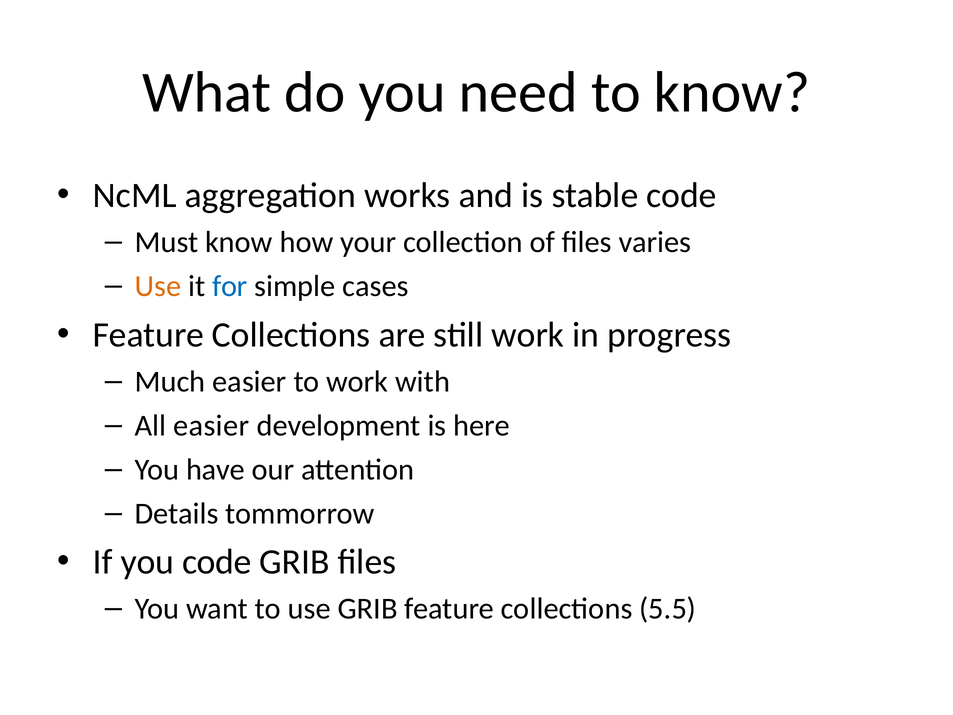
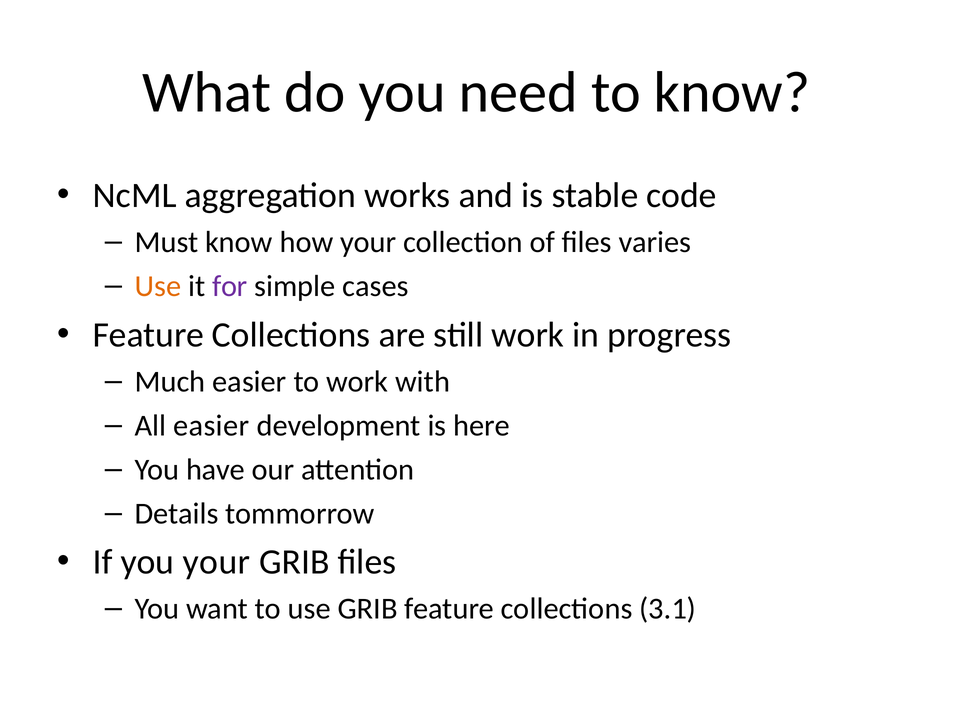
for colour: blue -> purple (230, 286)
you code: code -> your (217, 562)
5.5: 5.5 -> 3.1 (668, 609)
